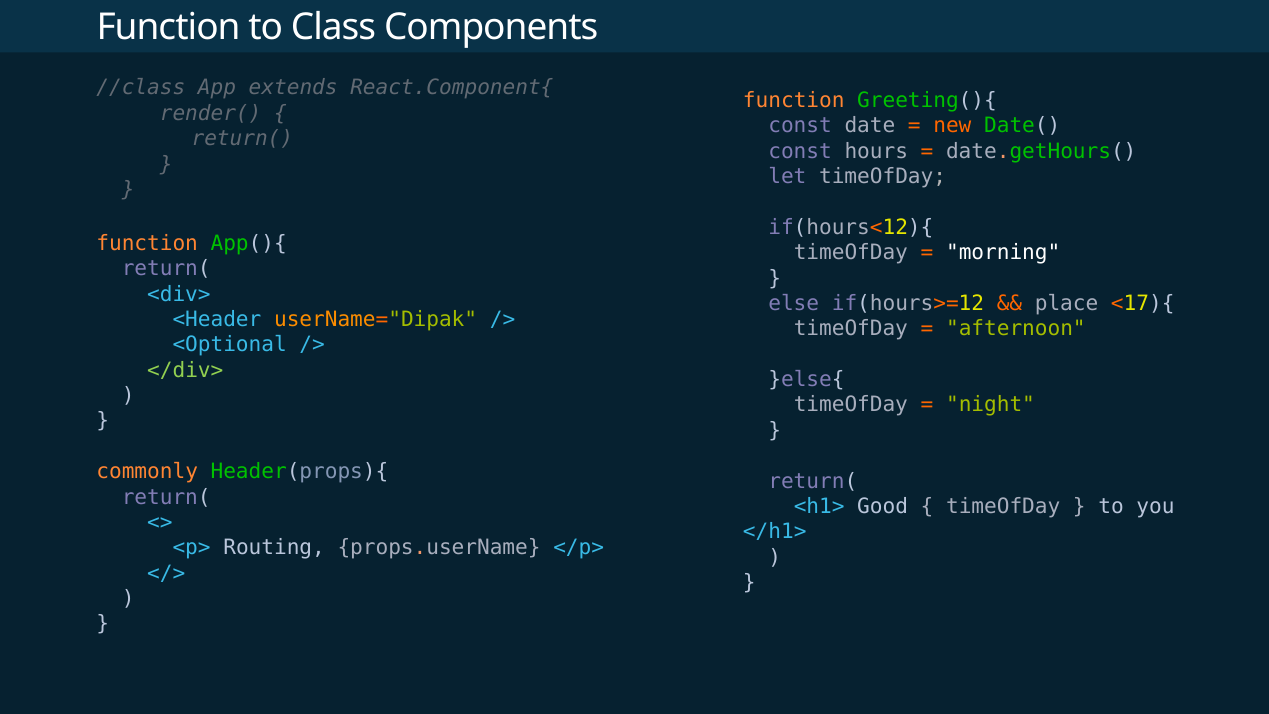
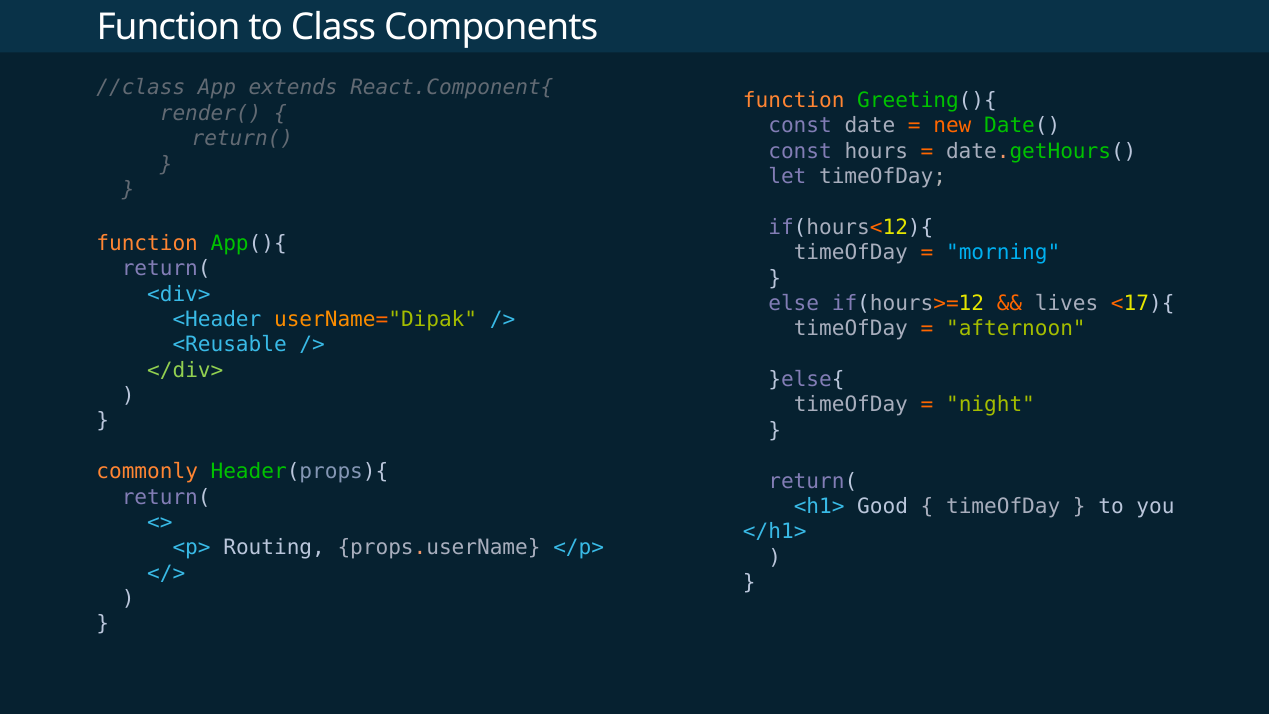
morning colour: white -> light blue (1003, 253)
place: place -> lives (1067, 303)
<Optional: <Optional -> <Reusable (230, 345)
